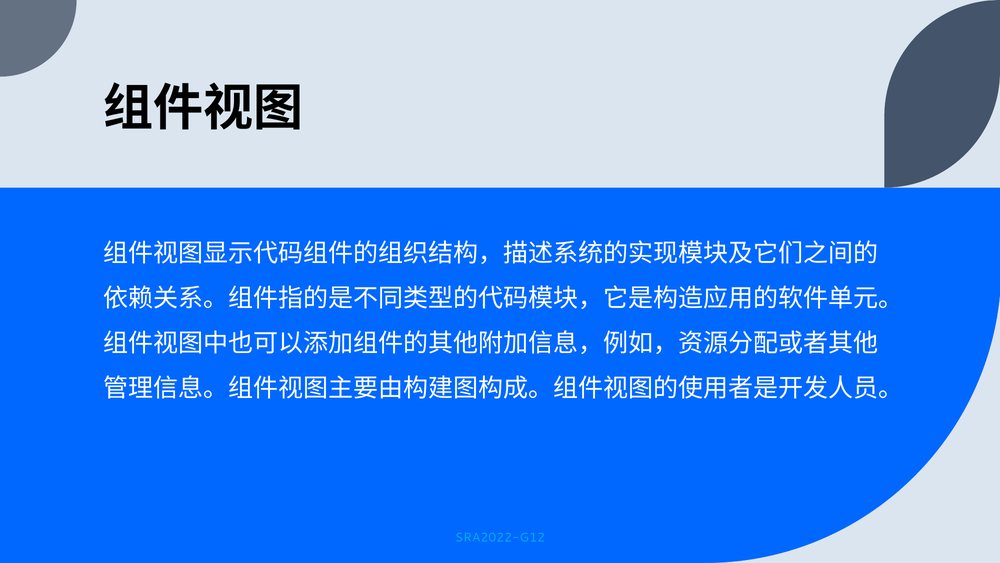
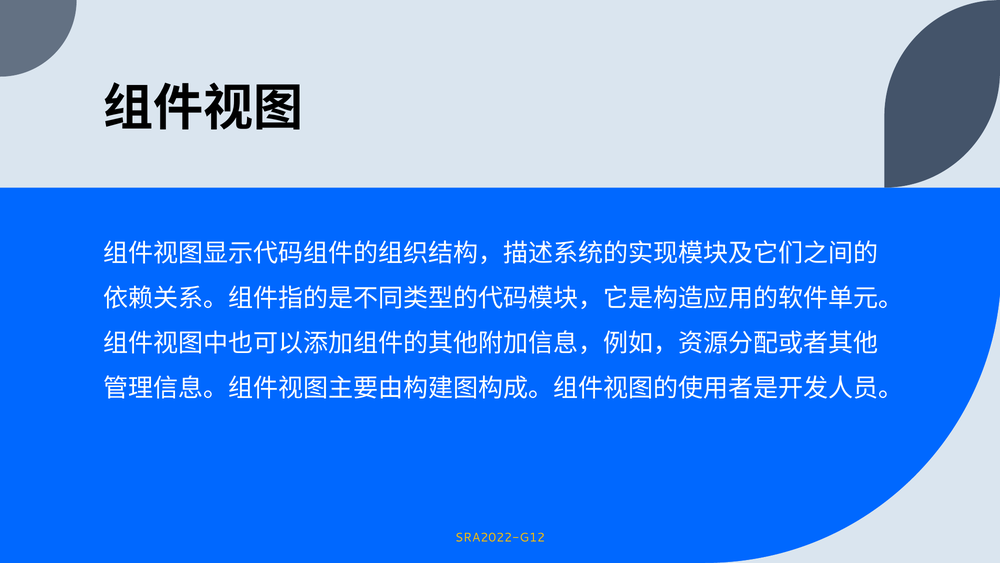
SRA2022-G12 colour: light blue -> yellow (500, 537)
